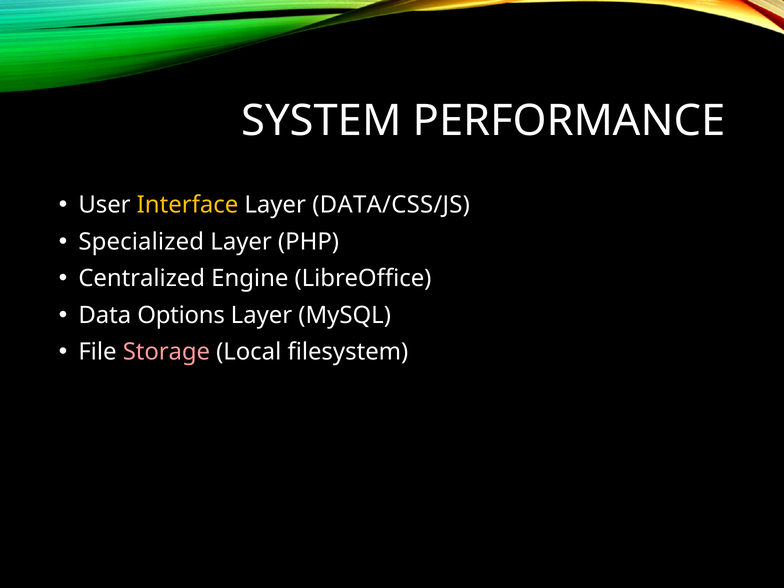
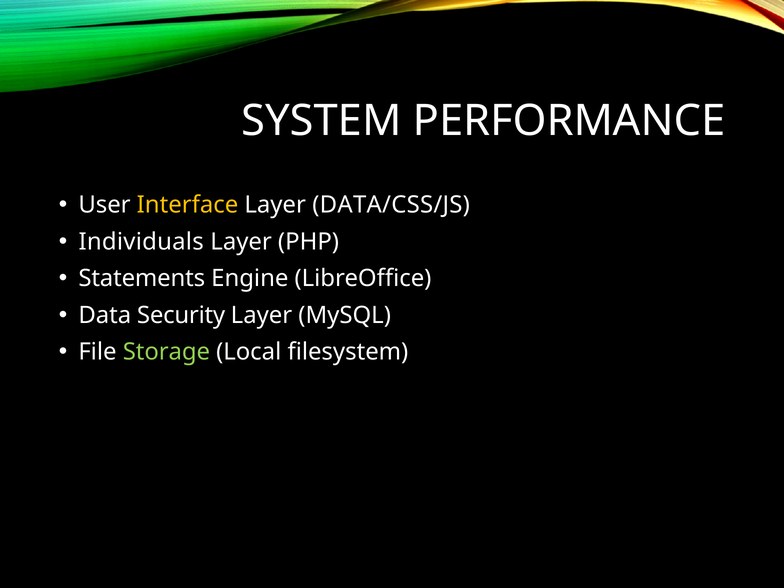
Specialized: Specialized -> Individuals (141, 242)
Centralized: Centralized -> Statements (142, 278)
Options: Options -> Security (181, 315)
Storage colour: pink -> light green (166, 352)
